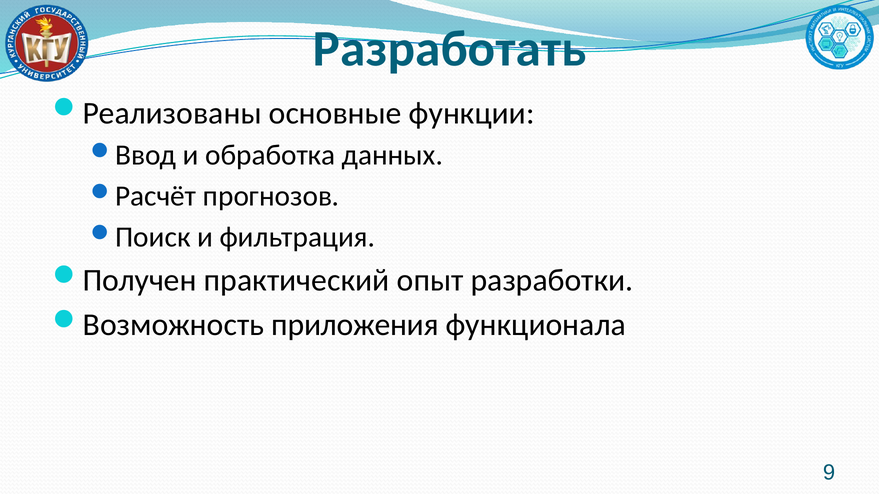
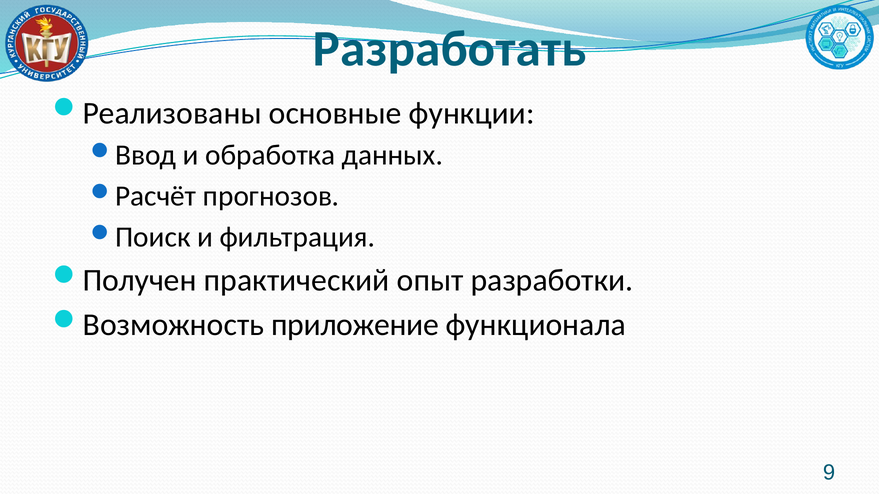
приложения: приложения -> приложение (355, 325)
